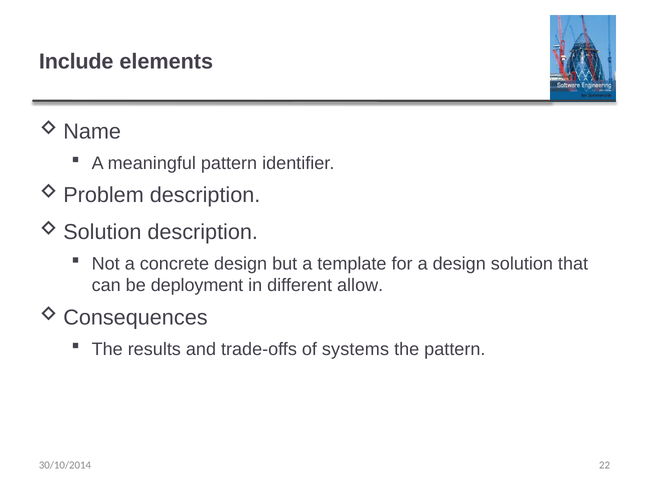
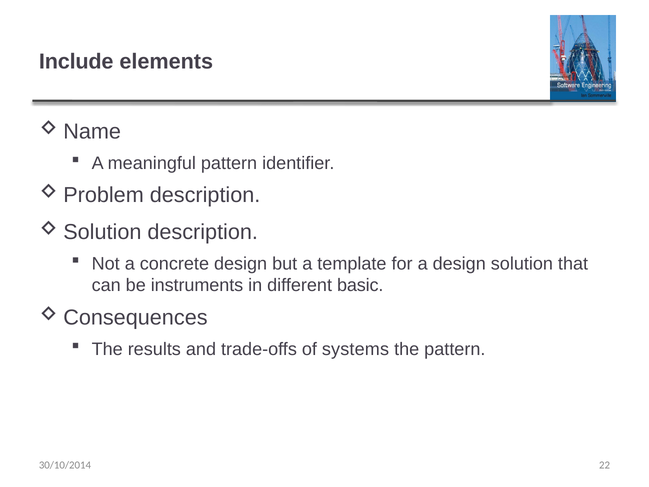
deployment: deployment -> instruments (197, 285)
allow: allow -> basic (360, 285)
